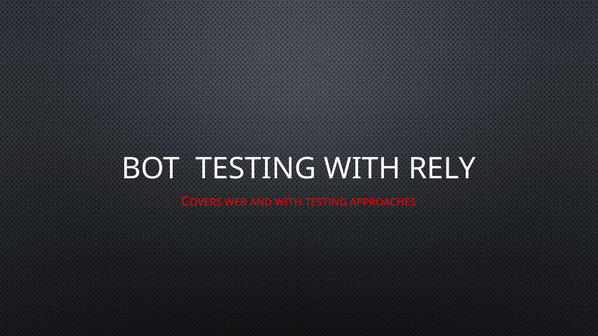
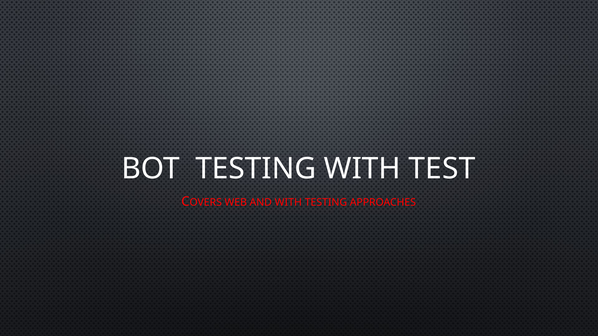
RELY: RELY -> TEST (442, 169)
